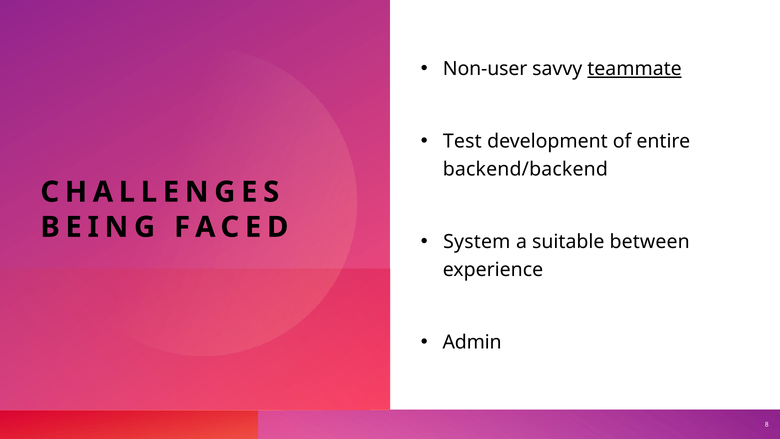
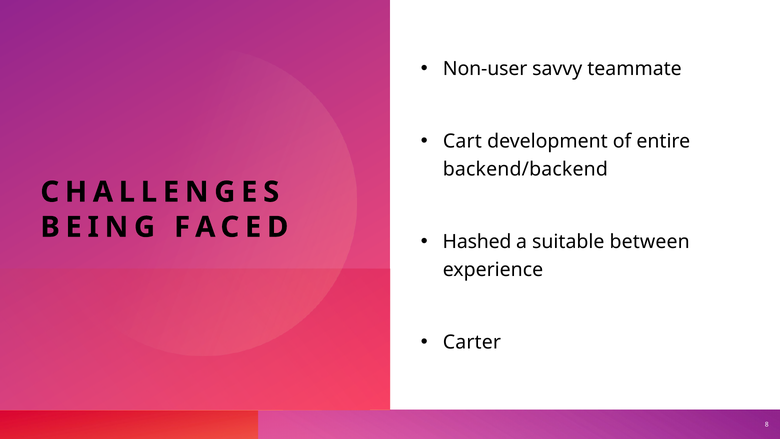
teammate underline: present -> none (635, 69)
Test: Test -> Cart (462, 141)
System: System -> Hashed (477, 242)
Admin: Admin -> Carter (472, 342)
